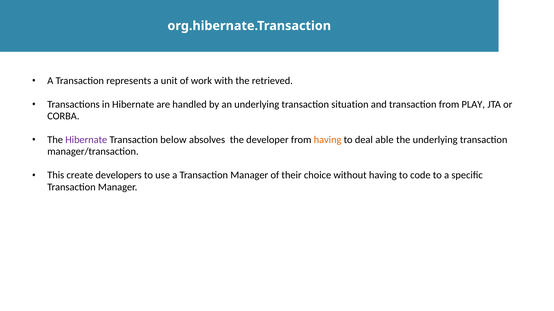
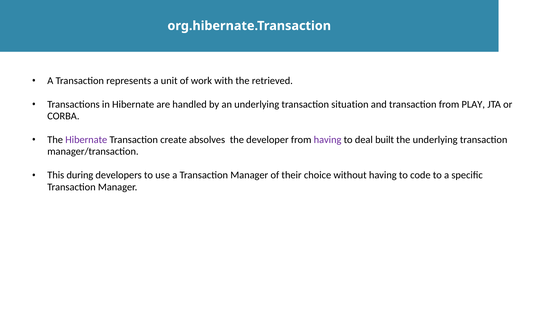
below: below -> create (174, 140)
having colour: orange -> purple (328, 140)
able: able -> built (385, 140)
create: create -> during (80, 176)
